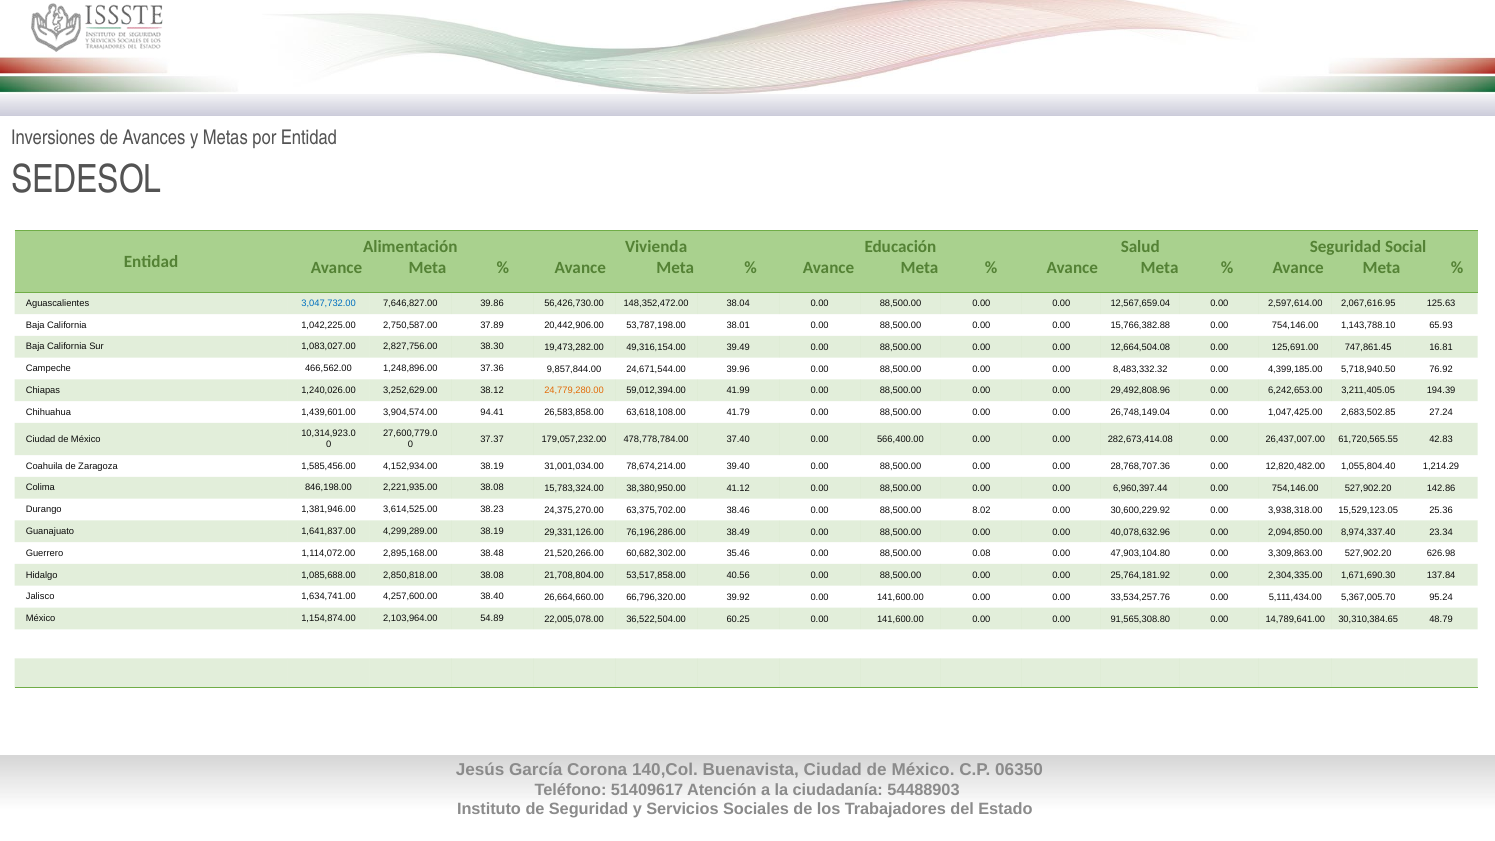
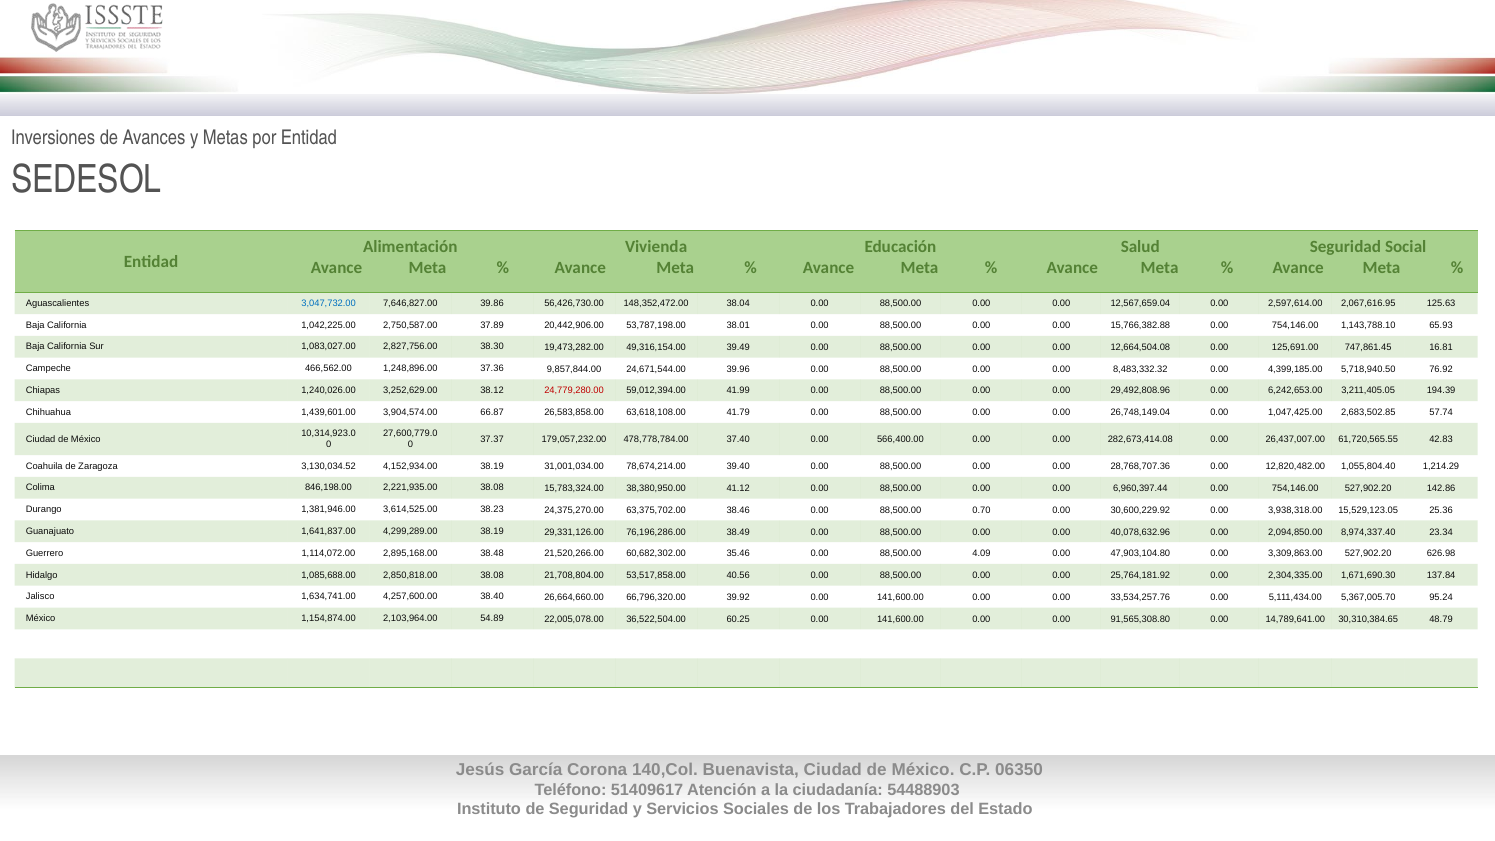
24,779,280.00 colour: orange -> red (574, 391)
94.41: 94.41 -> 66.87 (492, 412)
27.24: 27.24 -> 57.74 (1441, 413)
1,585,456.00: 1,585,456.00 -> 3,130,034.52 (329, 466)
8.02: 8.02 -> 0.70 (981, 510)
0.08: 0.08 -> 4.09 (981, 554)
